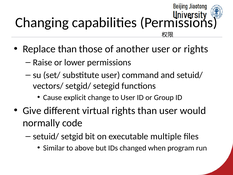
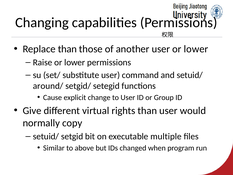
user or rights: rights -> lower (196, 49)
vectors/: vectors/ -> around/ (48, 86)
code: code -> copy (72, 123)
